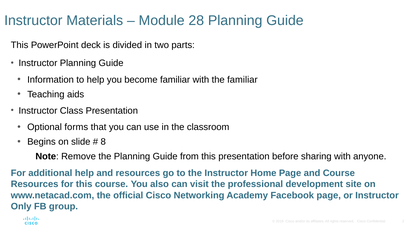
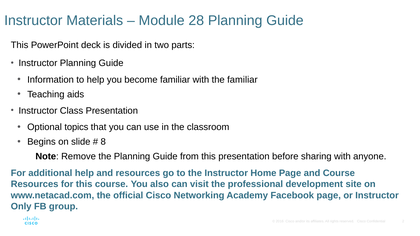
forms: forms -> topics (76, 127)
